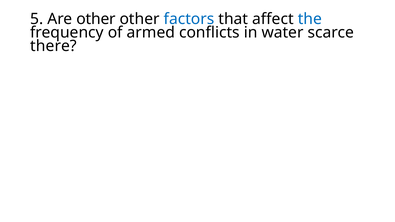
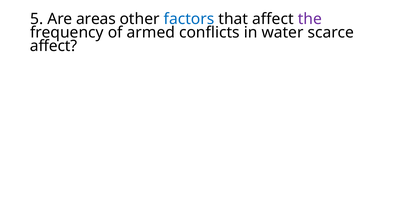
Are other: other -> areas (96, 19)
the colour: blue -> purple (310, 19)
there: there -> affect (54, 46)
